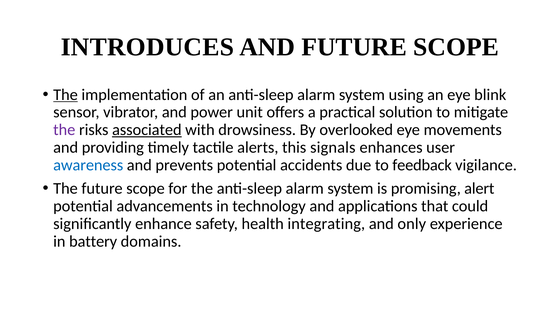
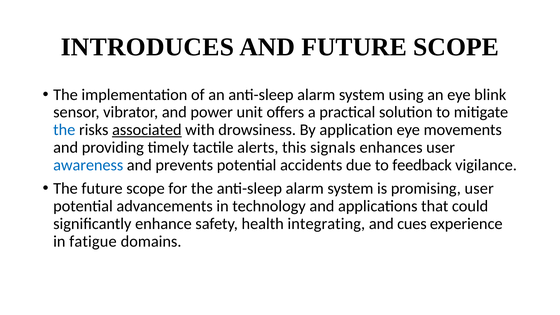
The underline: present -> none (65, 95)
the colour: purple -> blue (64, 130)
overlooked: overlooked -> application (356, 130)
promising alert: alert -> user (479, 189)
only: only -> cues (412, 224)
battery: battery -> fatigue (93, 241)
